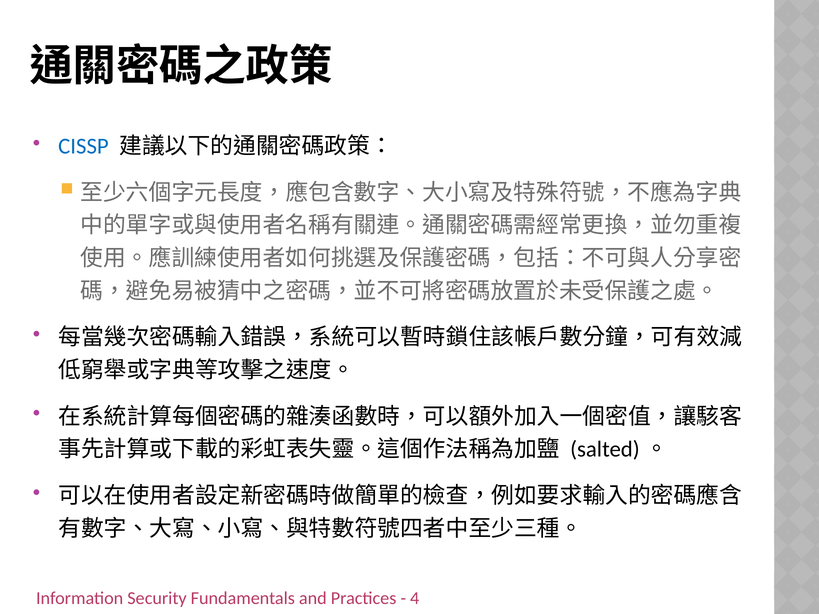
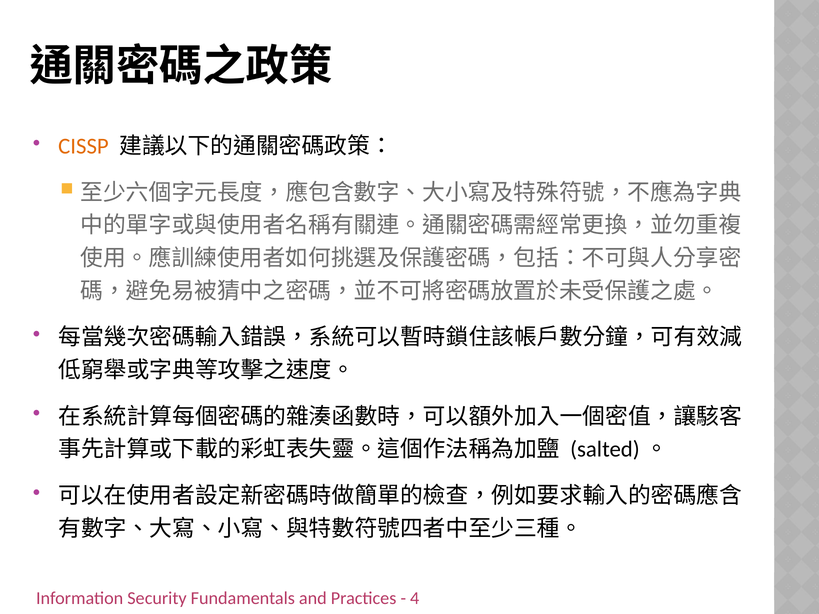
CISSP colour: blue -> orange (83, 146)
